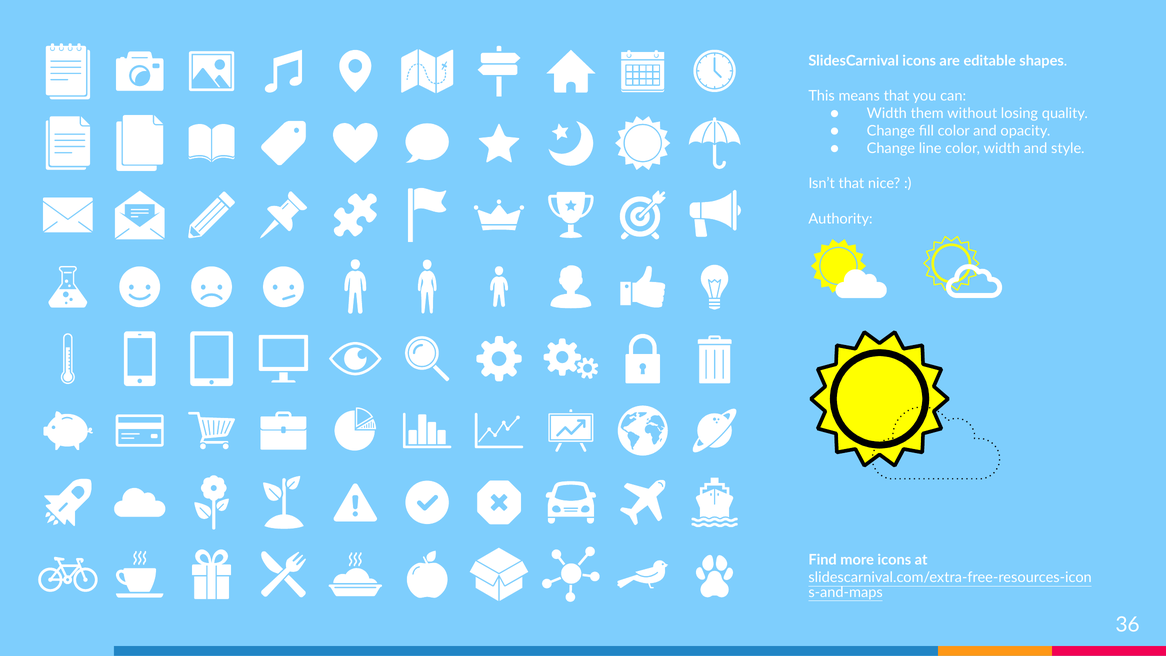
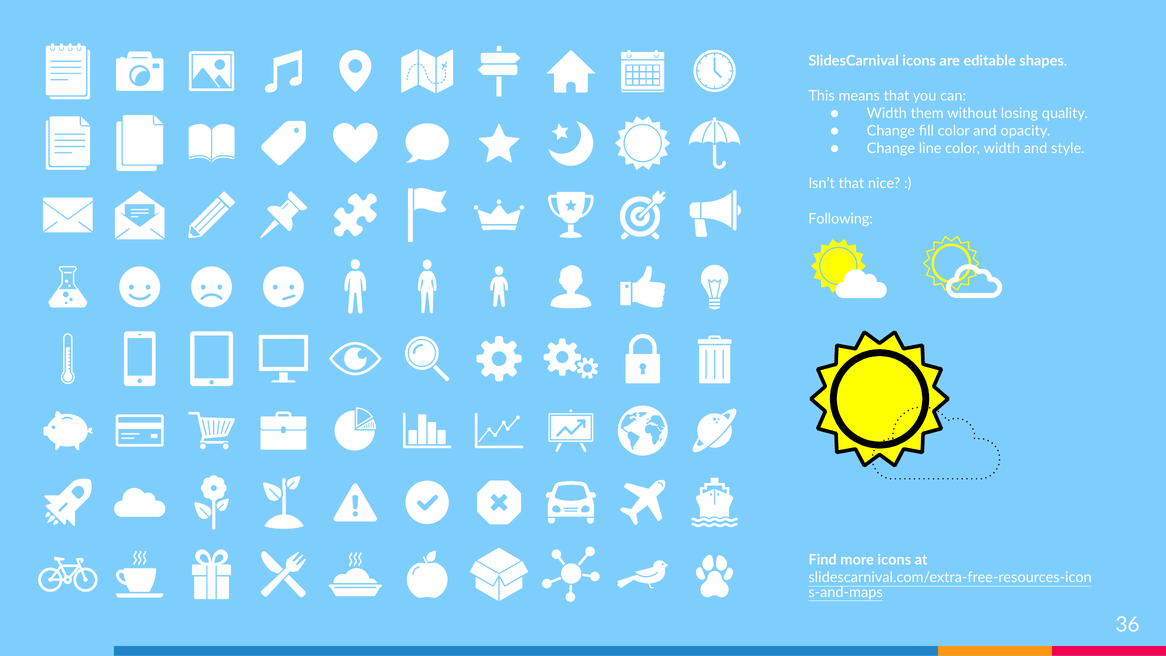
Authority: Authority -> Following (841, 219)
